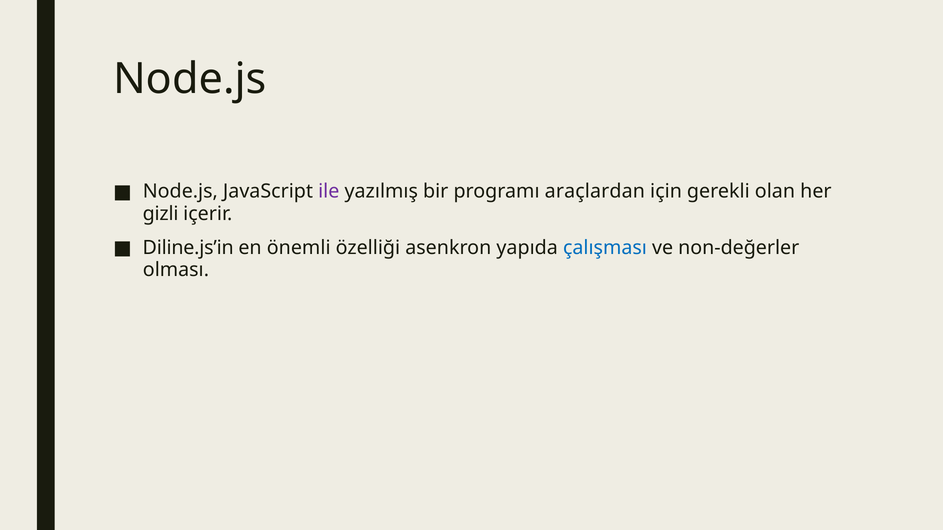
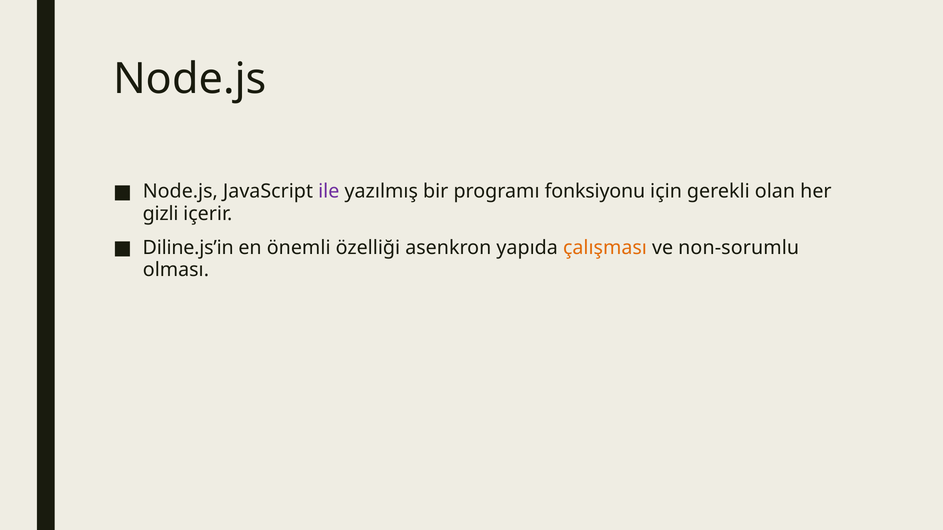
araçlardan: araçlardan -> fonksiyonu (595, 192)
çalışması colour: blue -> orange (605, 248)
non-değerler: non-değerler -> non-sorumlu (739, 248)
